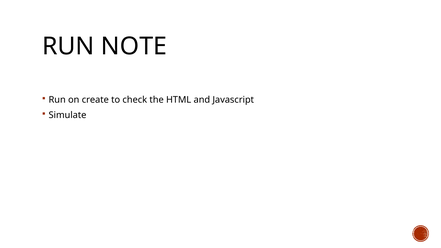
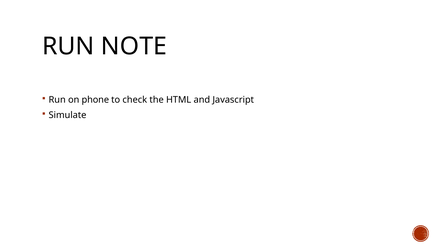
create: create -> phone (95, 100)
